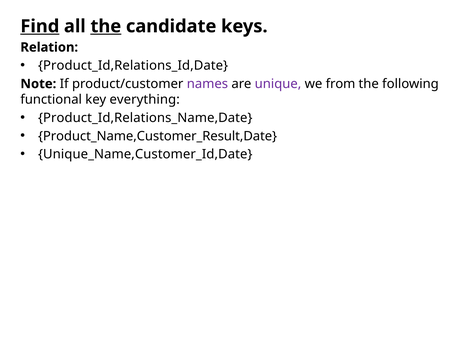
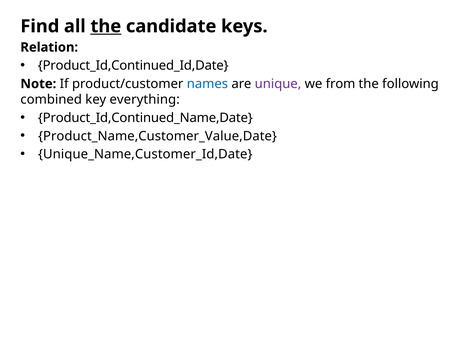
Find underline: present -> none (40, 26)
Product_Id,Relations_Id,Date: Product_Id,Relations_Id,Date -> Product_Id,Continued_Id,Date (133, 66)
names colour: purple -> blue (207, 84)
functional: functional -> combined (51, 100)
Product_Id,Relations_Name,Date: Product_Id,Relations_Name,Date -> Product_Id,Continued_Name,Date (145, 118)
Product_Name,Customer_Result,Date: Product_Name,Customer_Result,Date -> Product_Name,Customer_Value,Date (157, 136)
